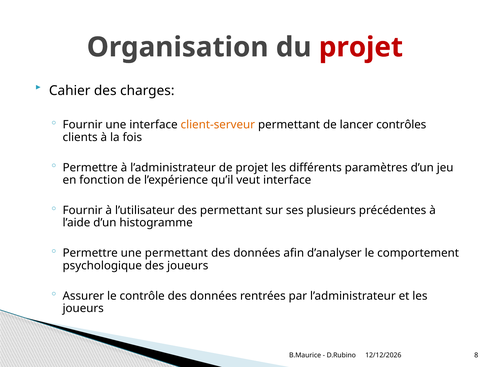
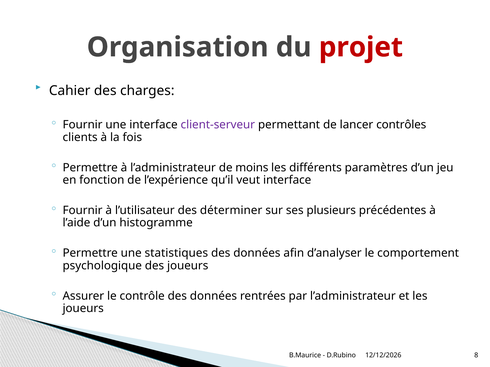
client-serveur colour: orange -> purple (218, 125)
de projet: projet -> moins (252, 168)
des permettant: permettant -> déterminer (231, 211)
une permettant: permettant -> statistiques (176, 253)
